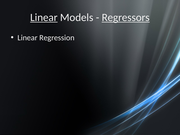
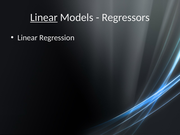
Regressors underline: present -> none (126, 17)
